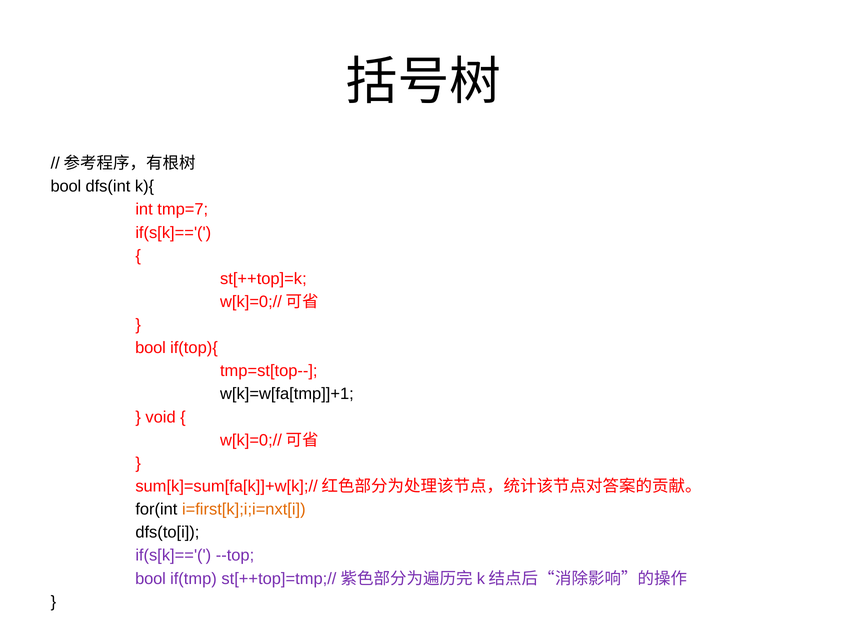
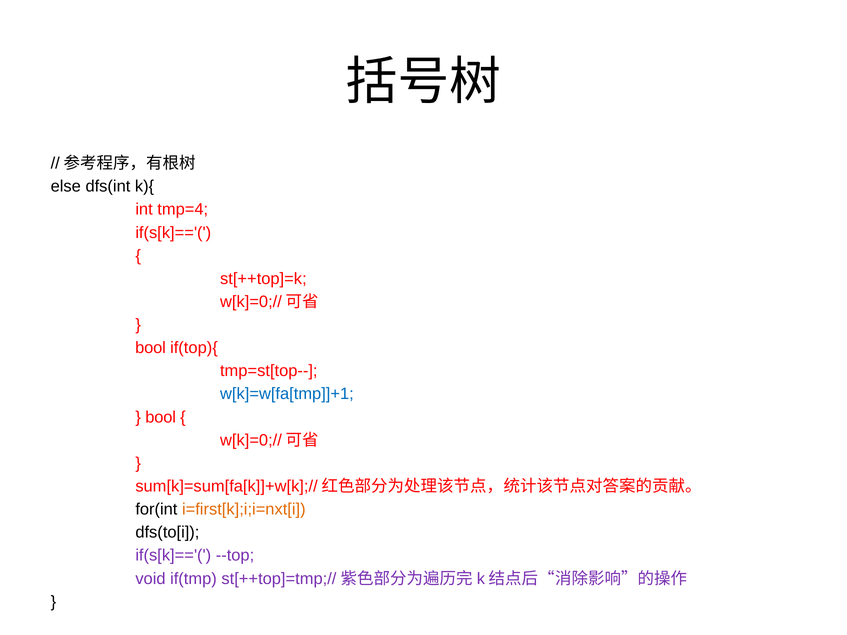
bool: bool -> else (66, 187)
tmp=7: tmp=7 -> tmp=4 (183, 210)
w[k]=w[fa[tmp]]+1 colour: black -> blue (287, 394)
void: void -> bool (161, 417)
bool: bool -> void (150, 579)
